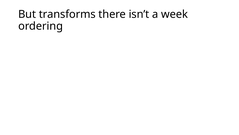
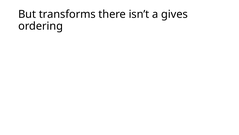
week: week -> gives (174, 14)
